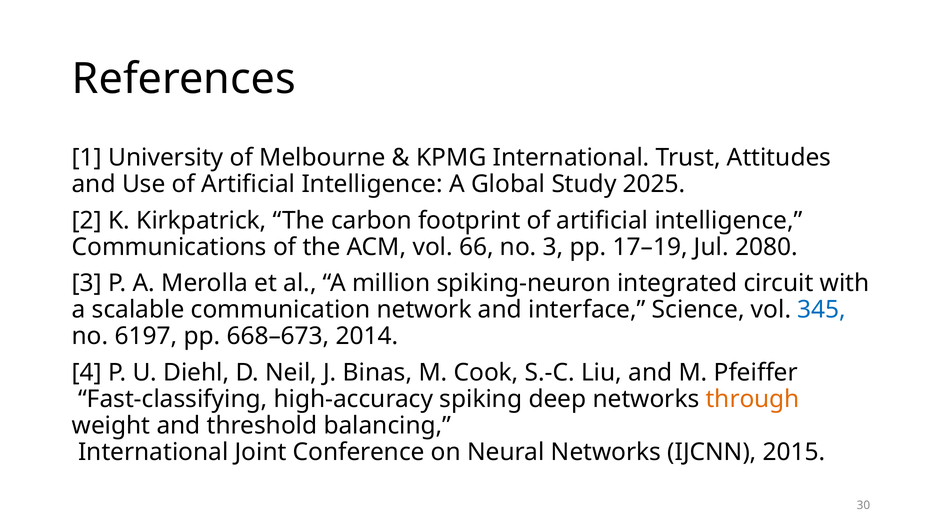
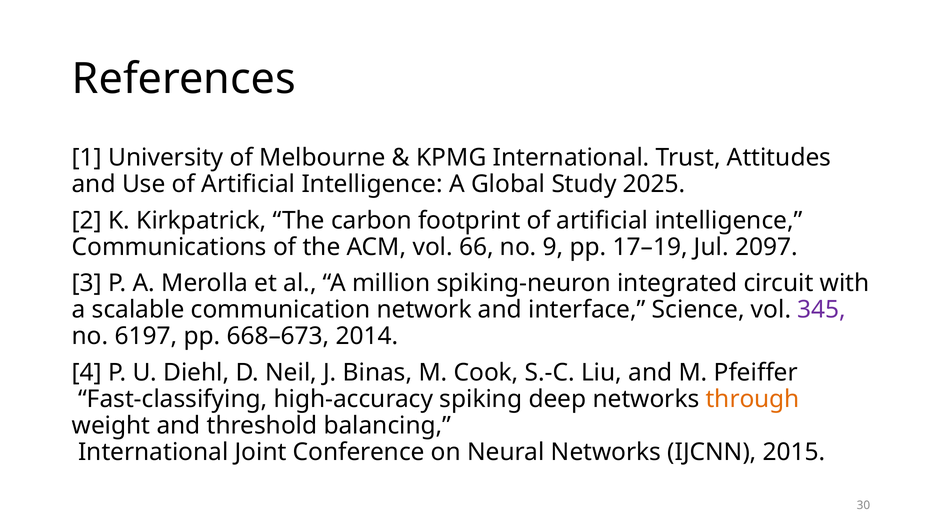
no 3: 3 -> 9 (553, 247)
2080: 2080 -> 2097 (766, 247)
345 colour: blue -> purple (822, 310)
